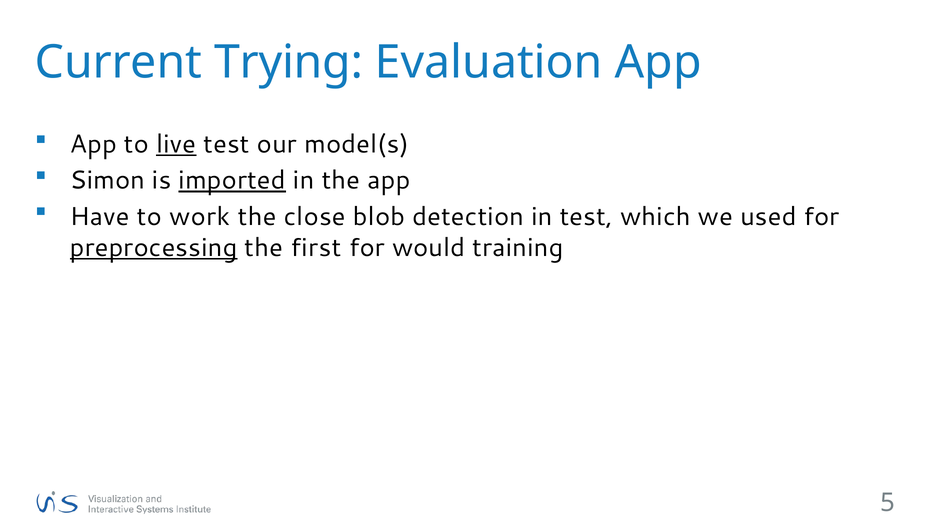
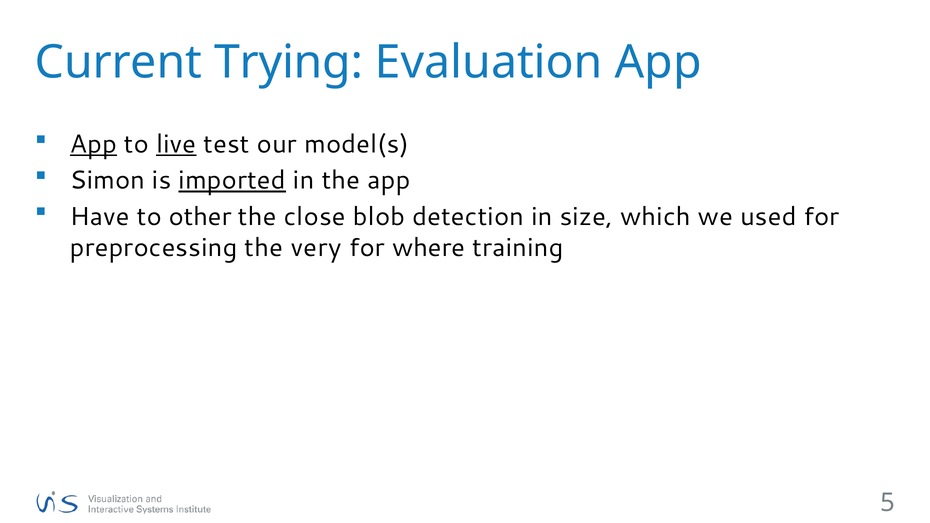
App underline: none -> present (93, 144)
work: work -> other (200, 217)
in test: test -> size (586, 217)
preprocessing underline: present -> none (154, 248)
first: first -> very (316, 248)
would: would -> where (429, 248)
